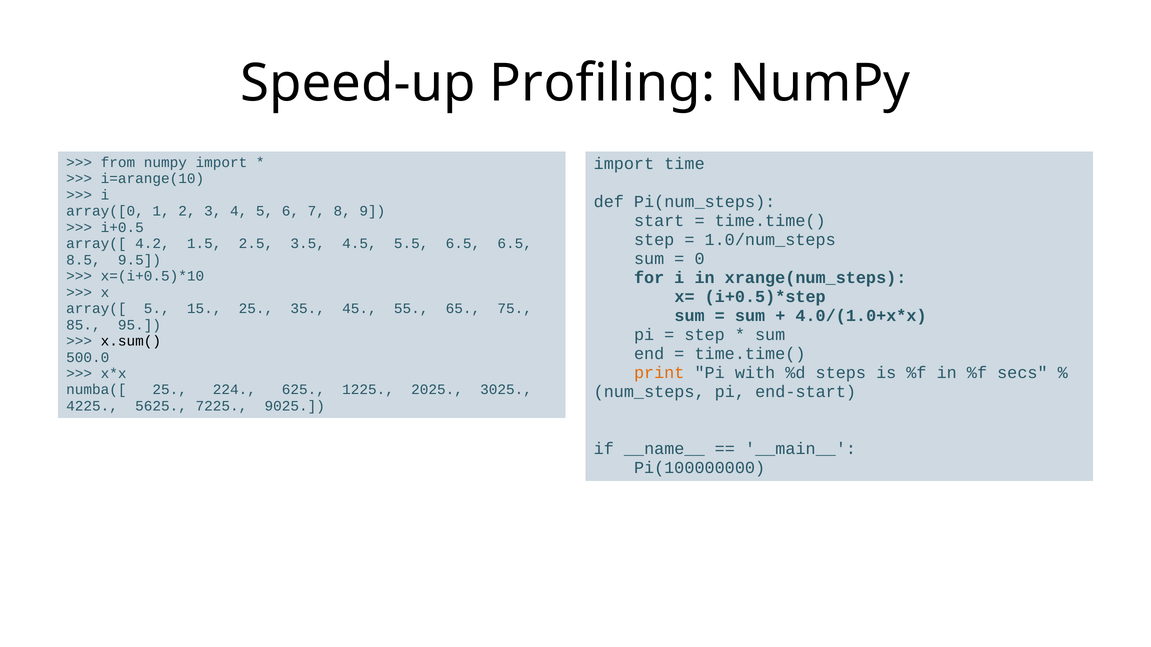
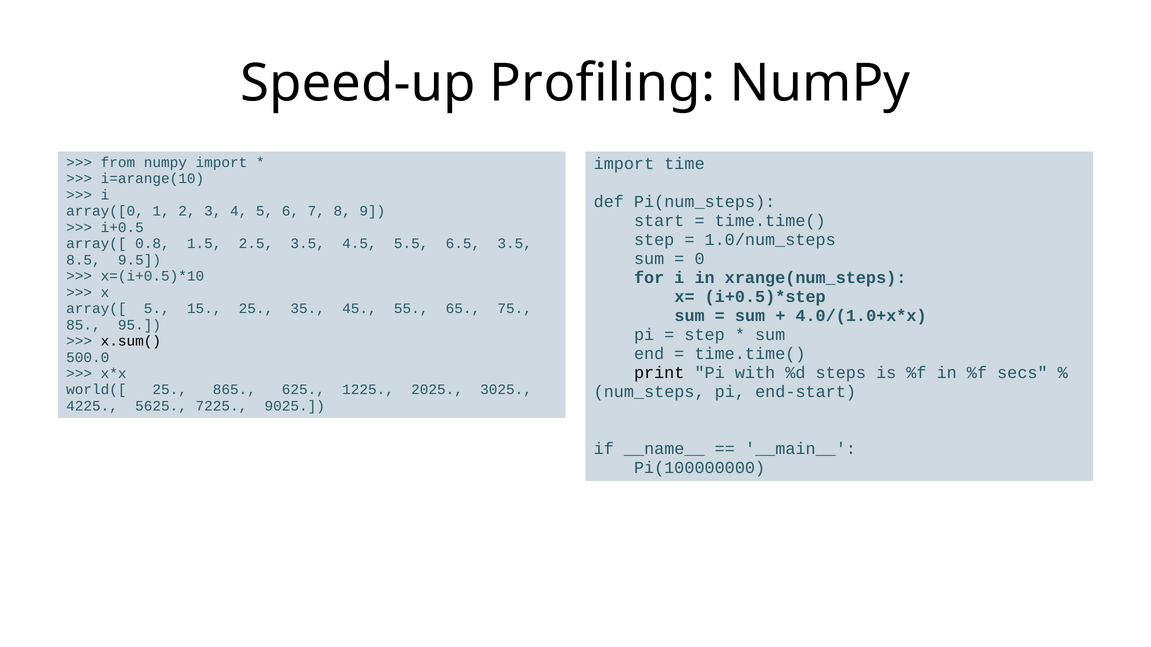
4.2: 4.2 -> 0.8 (152, 244)
6.5 6.5: 6.5 -> 3.5 (515, 244)
print colour: orange -> black (659, 373)
numba([: numba([ -> world([ (96, 390)
224: 224 -> 865 (234, 390)
